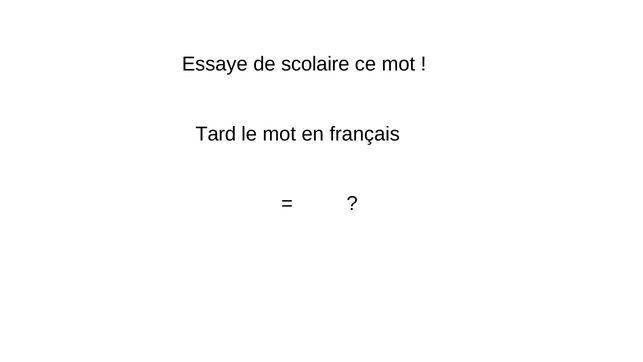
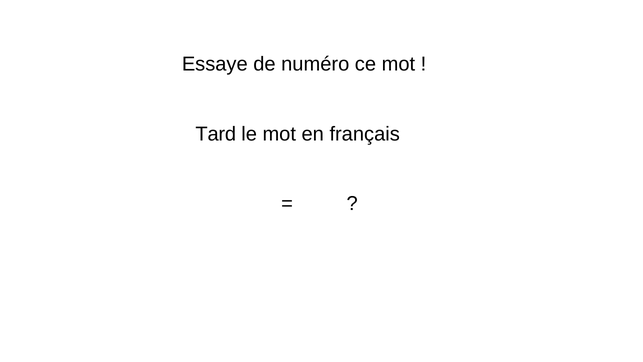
scolaire: scolaire -> numéro (315, 64)
